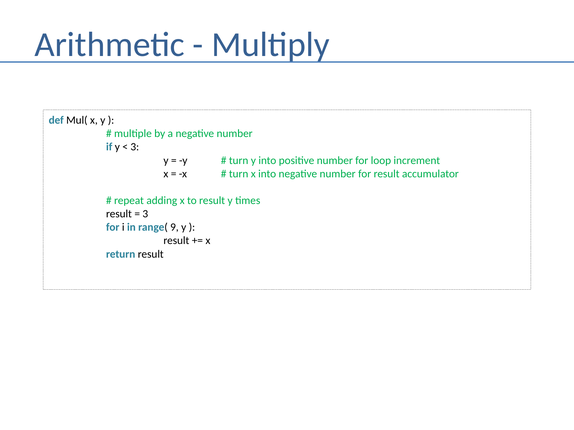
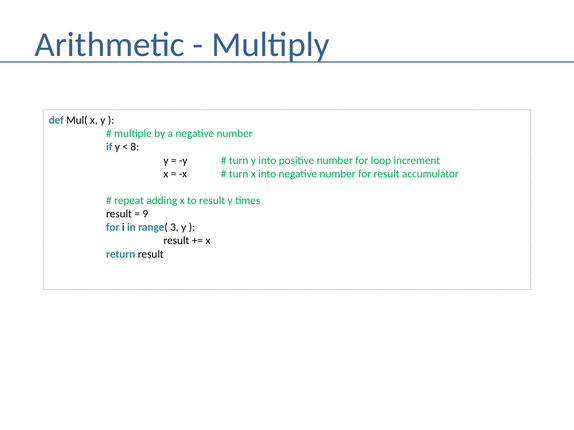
3: 3 -> 8 (135, 147)
3: 3 -> 9 (145, 214)
9: 9 -> 3 (174, 228)
